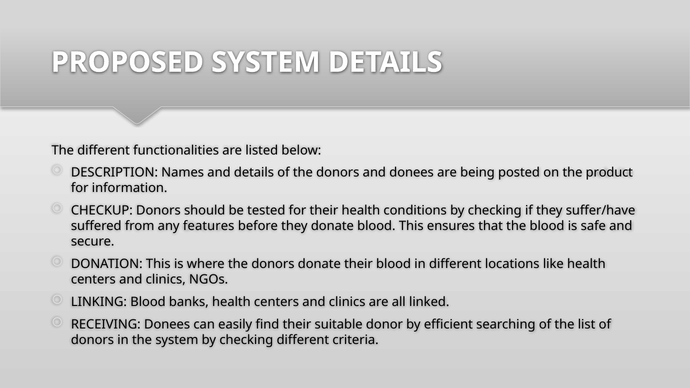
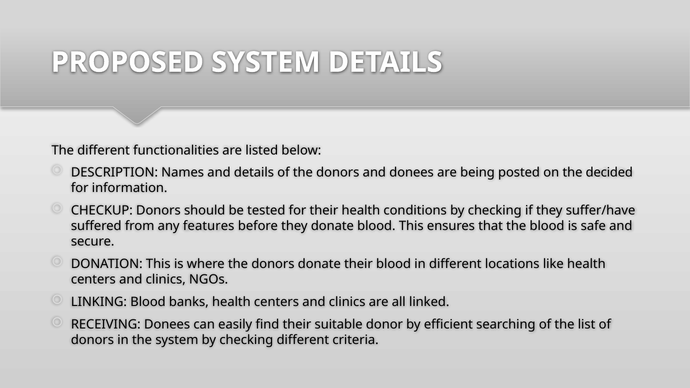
product: product -> decided (609, 173)
